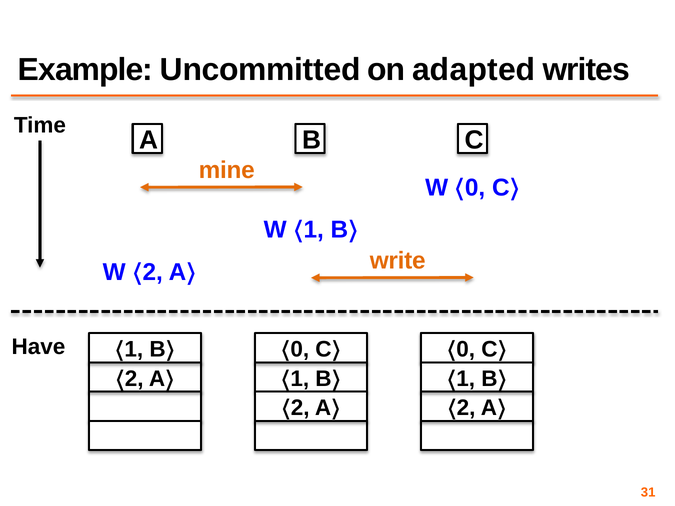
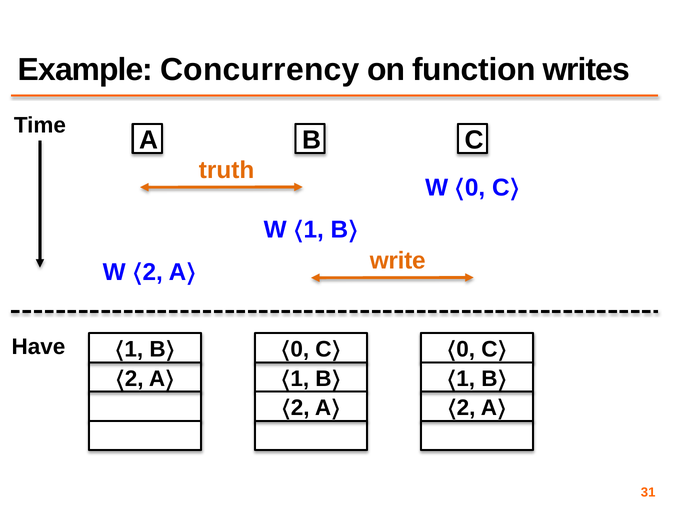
Uncommitted: Uncommitted -> Concurrency (260, 70)
adapted: adapted -> function (474, 70)
mine: mine -> truth (227, 170)
